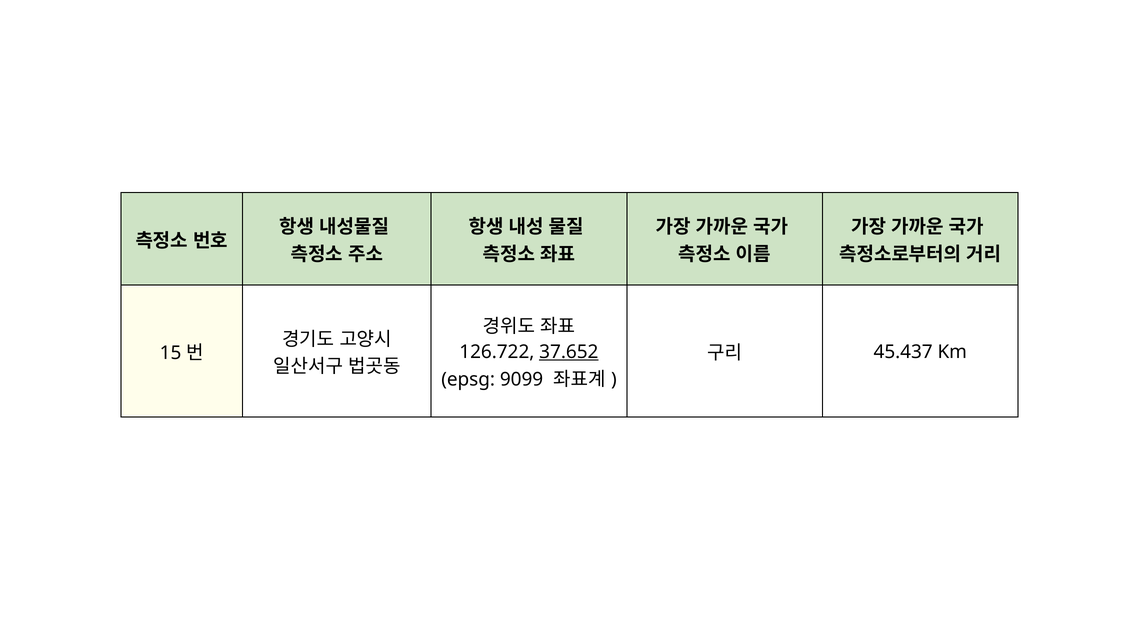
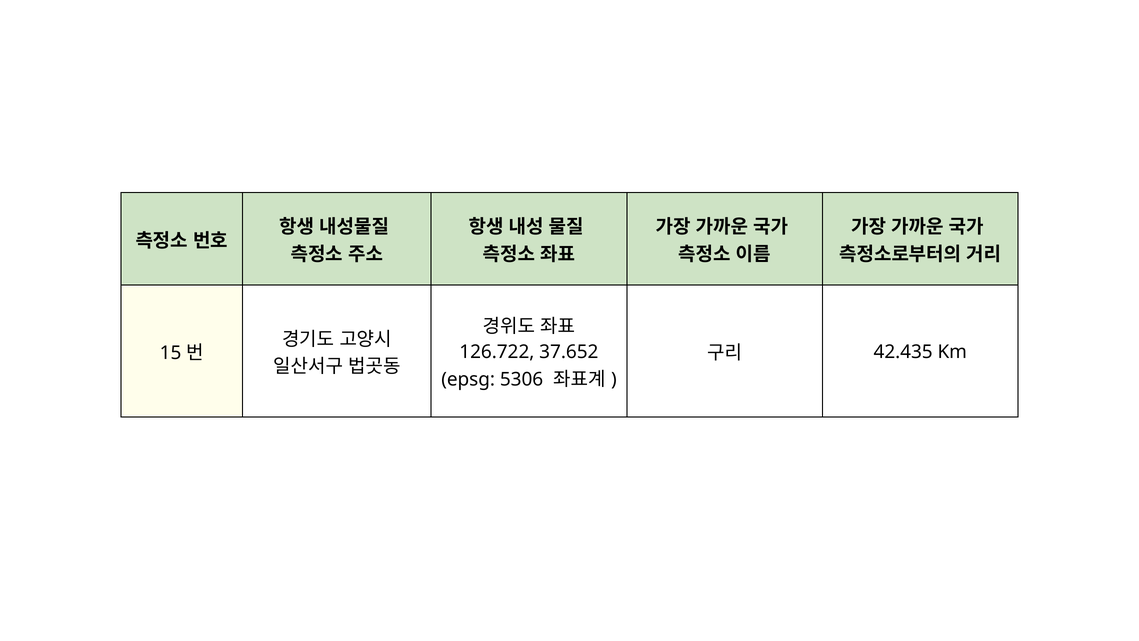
45.437: 45.437 -> 42.435 (903, 352)
37.652 underline: present -> none (569, 352)
9099: 9099 -> 5306 (522, 379)
